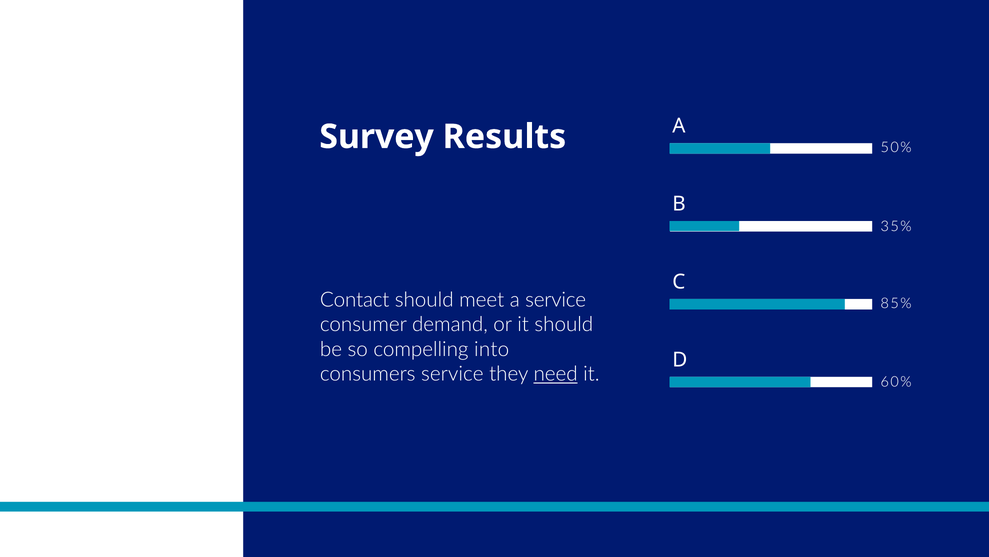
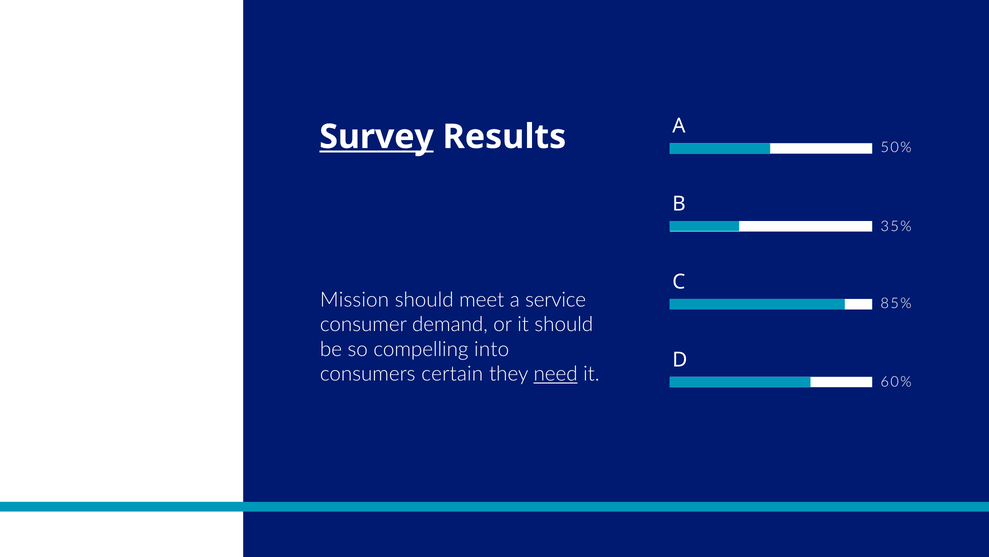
Survey underline: none -> present (377, 137)
Contact: Contact -> Mission (355, 299)
consumers service: service -> certain (452, 374)
